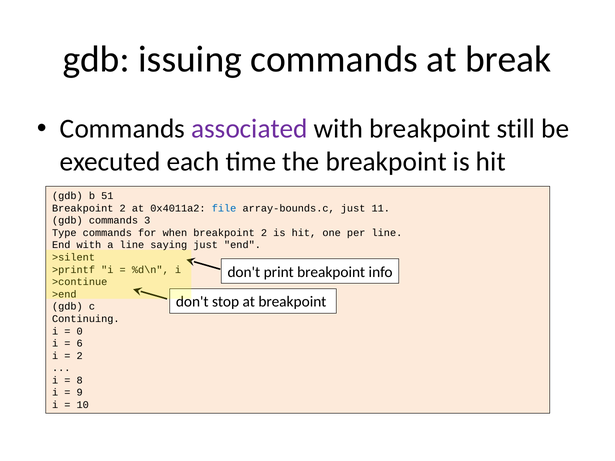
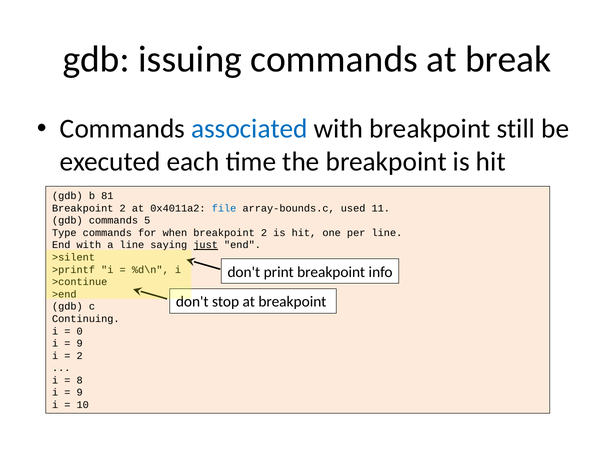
associated colour: purple -> blue (250, 129)
51: 51 -> 81 (107, 196)
array-bounds.c just: just -> used (353, 208)
3: 3 -> 5 (147, 221)
just underline: none -> present (206, 245)
6: 6 -> 9 (80, 344)
